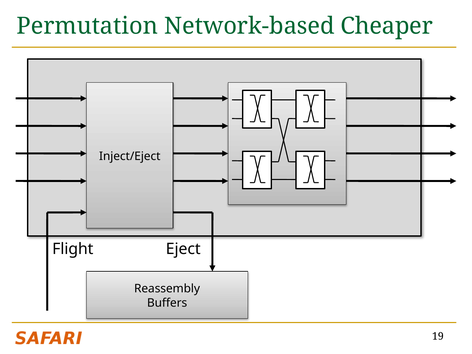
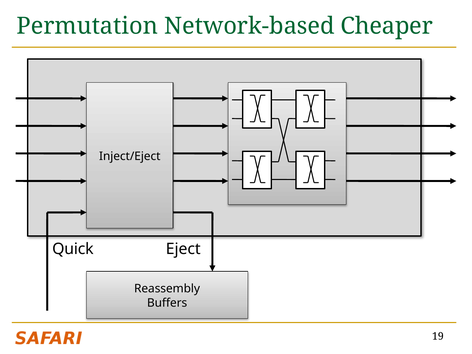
Flight: Flight -> Quick (73, 249)
